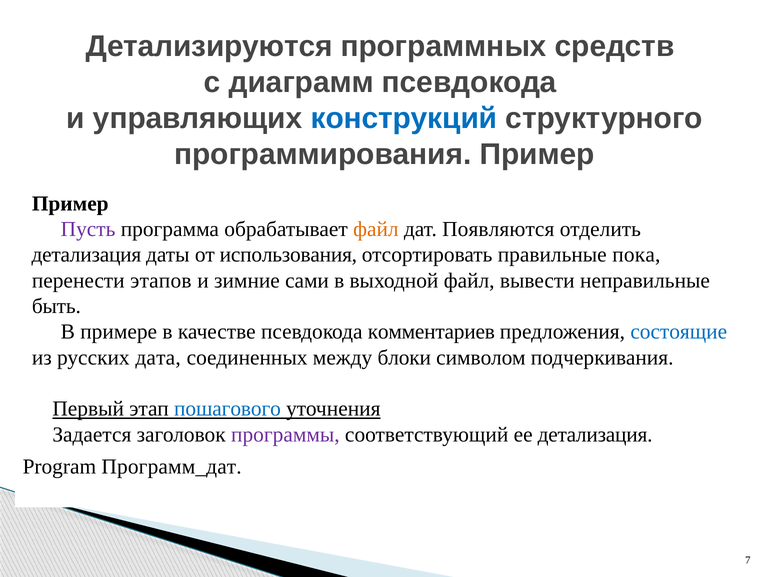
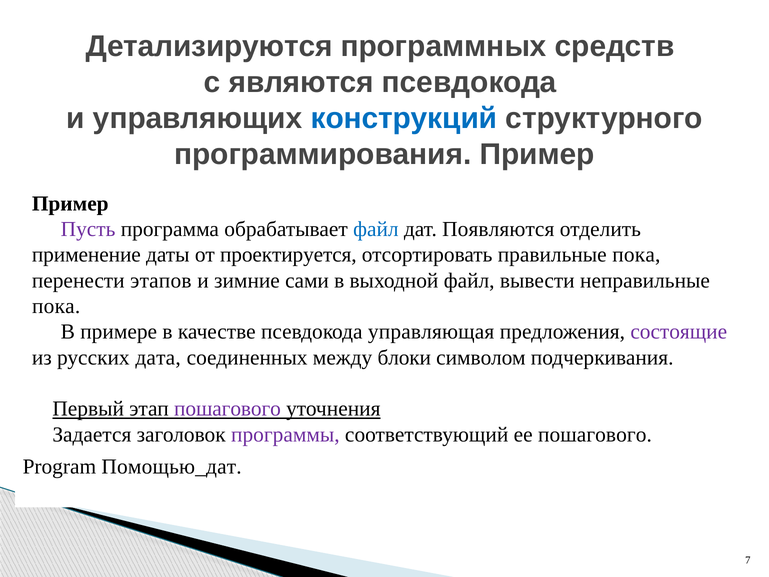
диаграмм: диаграмм -> являются (301, 82)
файл colour: orange -> blue (376, 229)
детализация: детализация -> применение (86, 255)
использования: использования -> проектируется (288, 255)
быть: быть -> пока (56, 306)
комментариев: комментариев -> управляющая (431, 332)
состоящие colour: blue -> purple (679, 332)
пошагового colour: blue -> purple (227, 409)
ее детализация: детализация -> пошагового (595, 434)
Программ_дат: Программ_дат -> Помощью_дат (172, 466)
